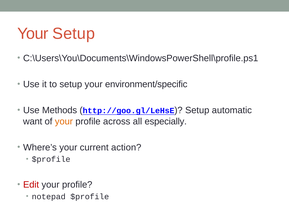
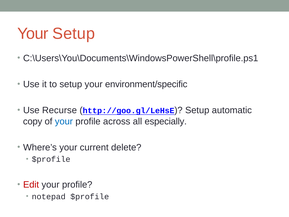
Methods: Methods -> Recurse (59, 110)
want: want -> copy (33, 121)
your colour: orange -> blue (64, 121)
action: action -> delete (126, 147)
